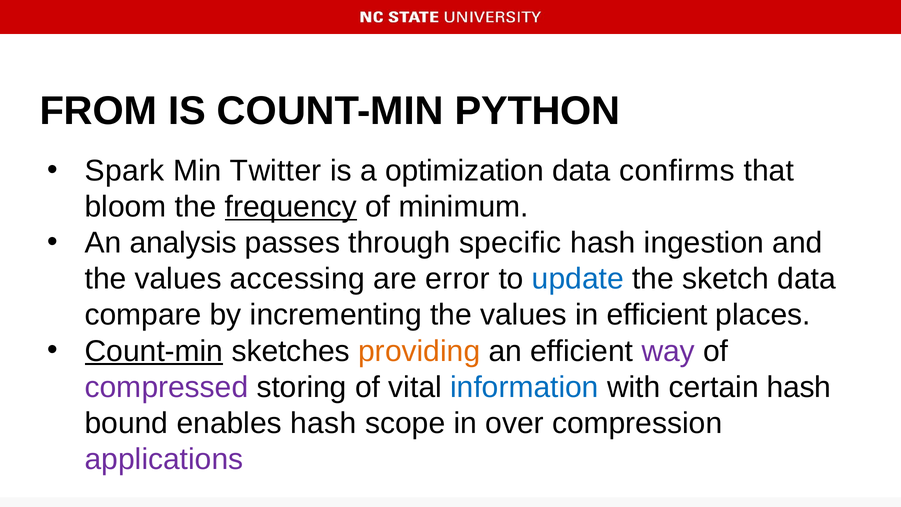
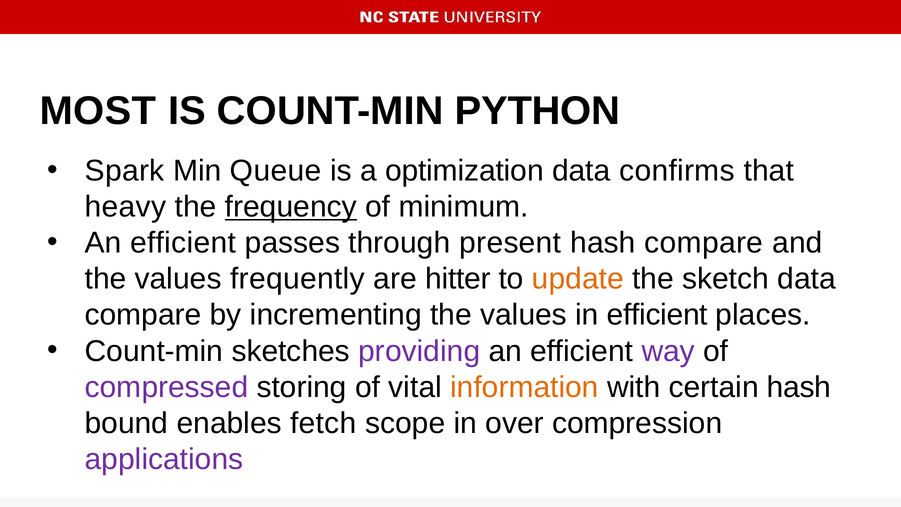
FROM: FROM -> MOST (98, 111)
Twitter: Twitter -> Queue (276, 171)
bloom: bloom -> heavy (125, 207)
analysis: analysis -> efficient (183, 243)
specific: specific -> present (510, 243)
hash ingestion: ingestion -> compare (704, 243)
accessing: accessing -> frequently (297, 279)
error: error -> hitter (458, 279)
update colour: blue -> orange (578, 279)
Count-min underline: present -> none (154, 351)
providing colour: orange -> purple (419, 351)
information colour: blue -> orange (524, 387)
enables hash: hash -> fetch (323, 423)
